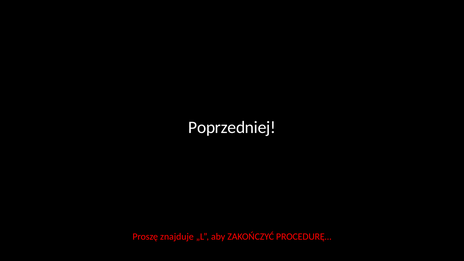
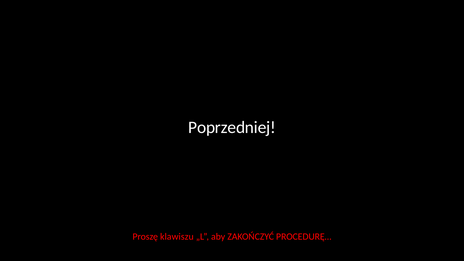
znajduje: znajduje -> klawiszu (177, 237)
